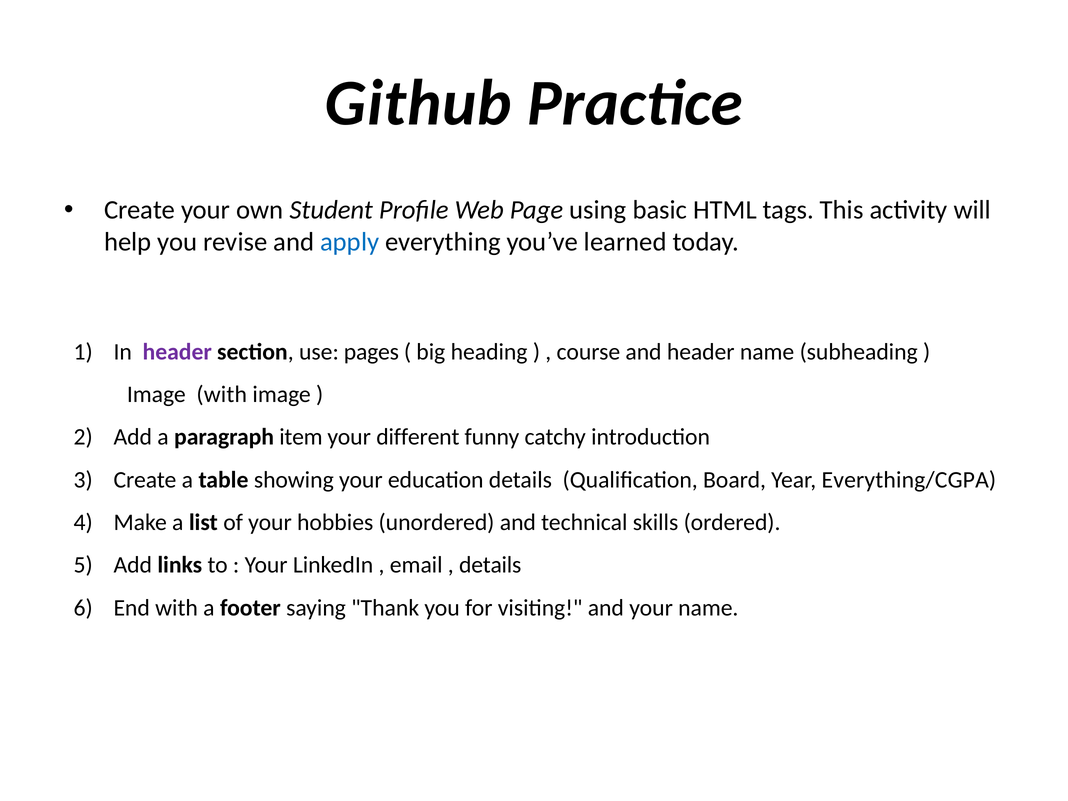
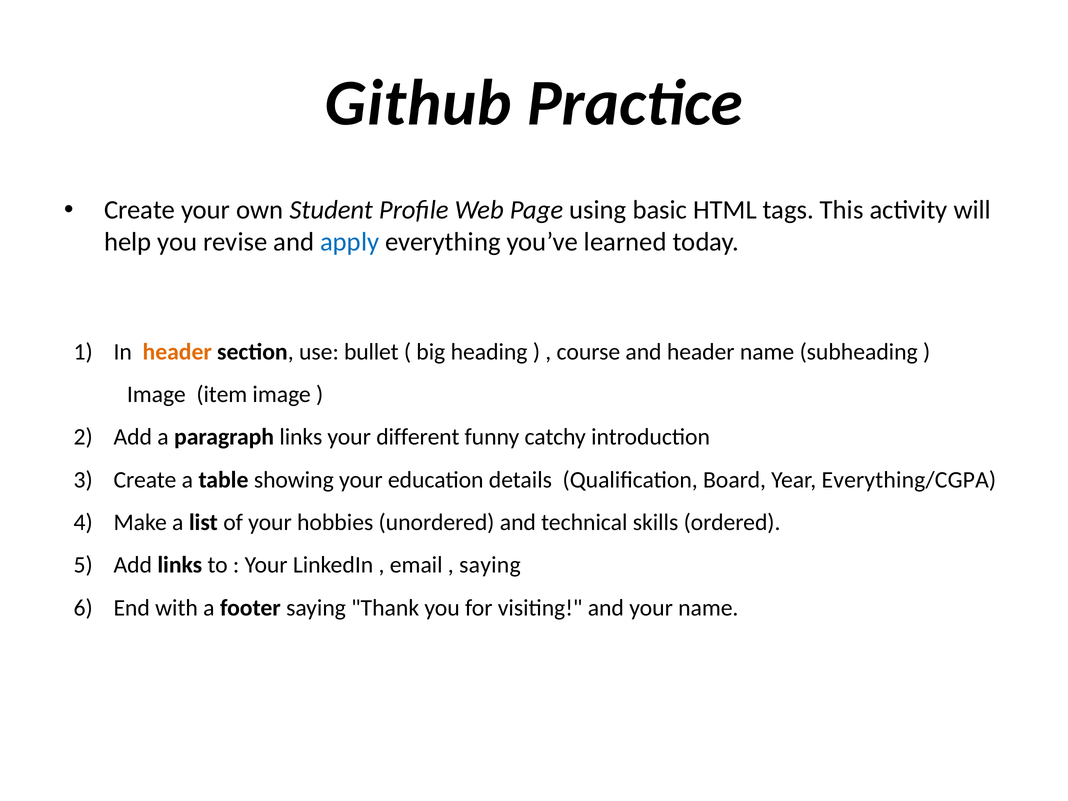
header colour: purple -> orange (177, 352)
pages: pages -> bullet (371, 352)
Image with: with -> item (222, 394)
paragraph item: item -> links (301, 437)
details: details -> saying (490, 565)
